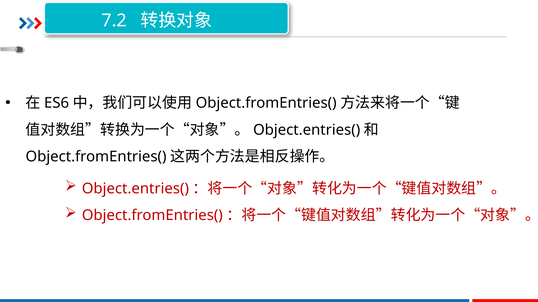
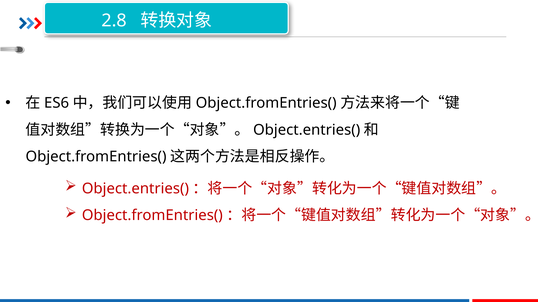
7.2: 7.2 -> 2.8 (114, 21)
